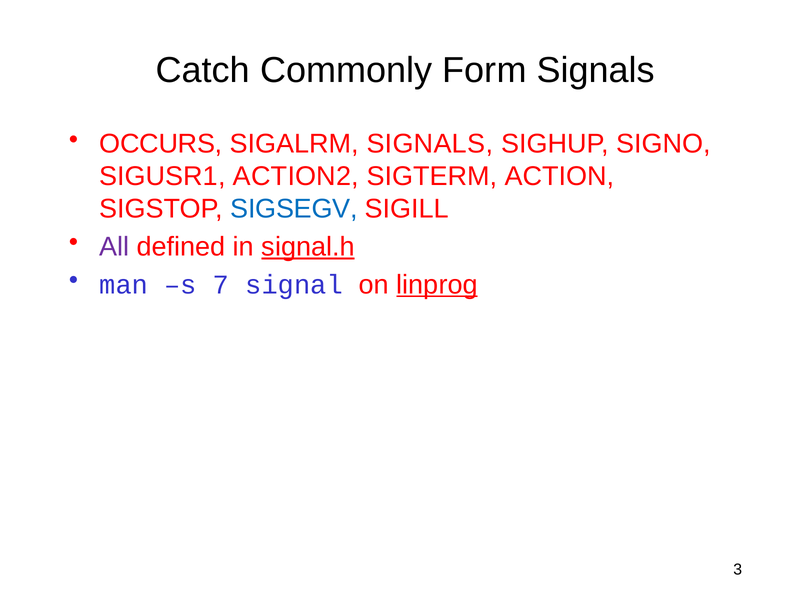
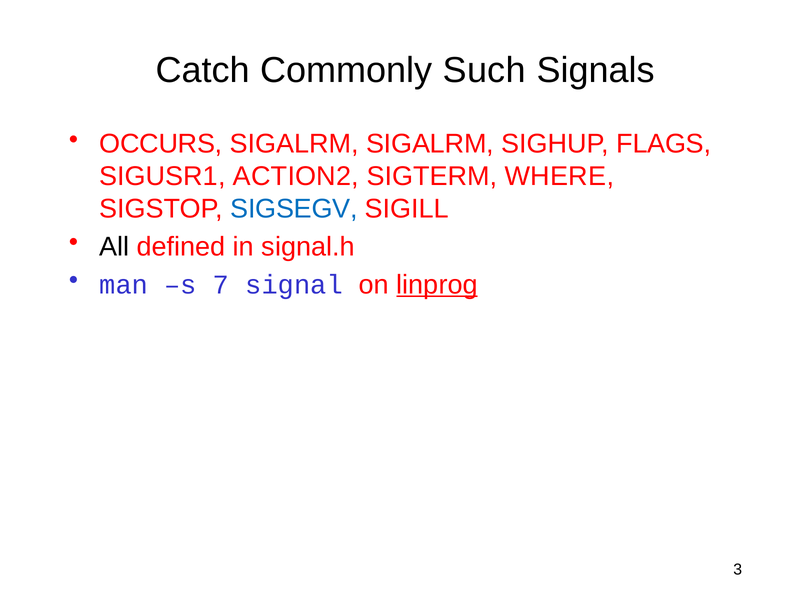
Form: Form -> Such (484, 70)
SIGALRM SIGNALS: SIGNALS -> SIGALRM (430, 144)
SIGNO: SIGNO -> FLAGS (664, 144)
ACTION: ACTION -> WHERE (559, 176)
All colour: purple -> black (114, 247)
signal.h underline: present -> none (308, 247)
